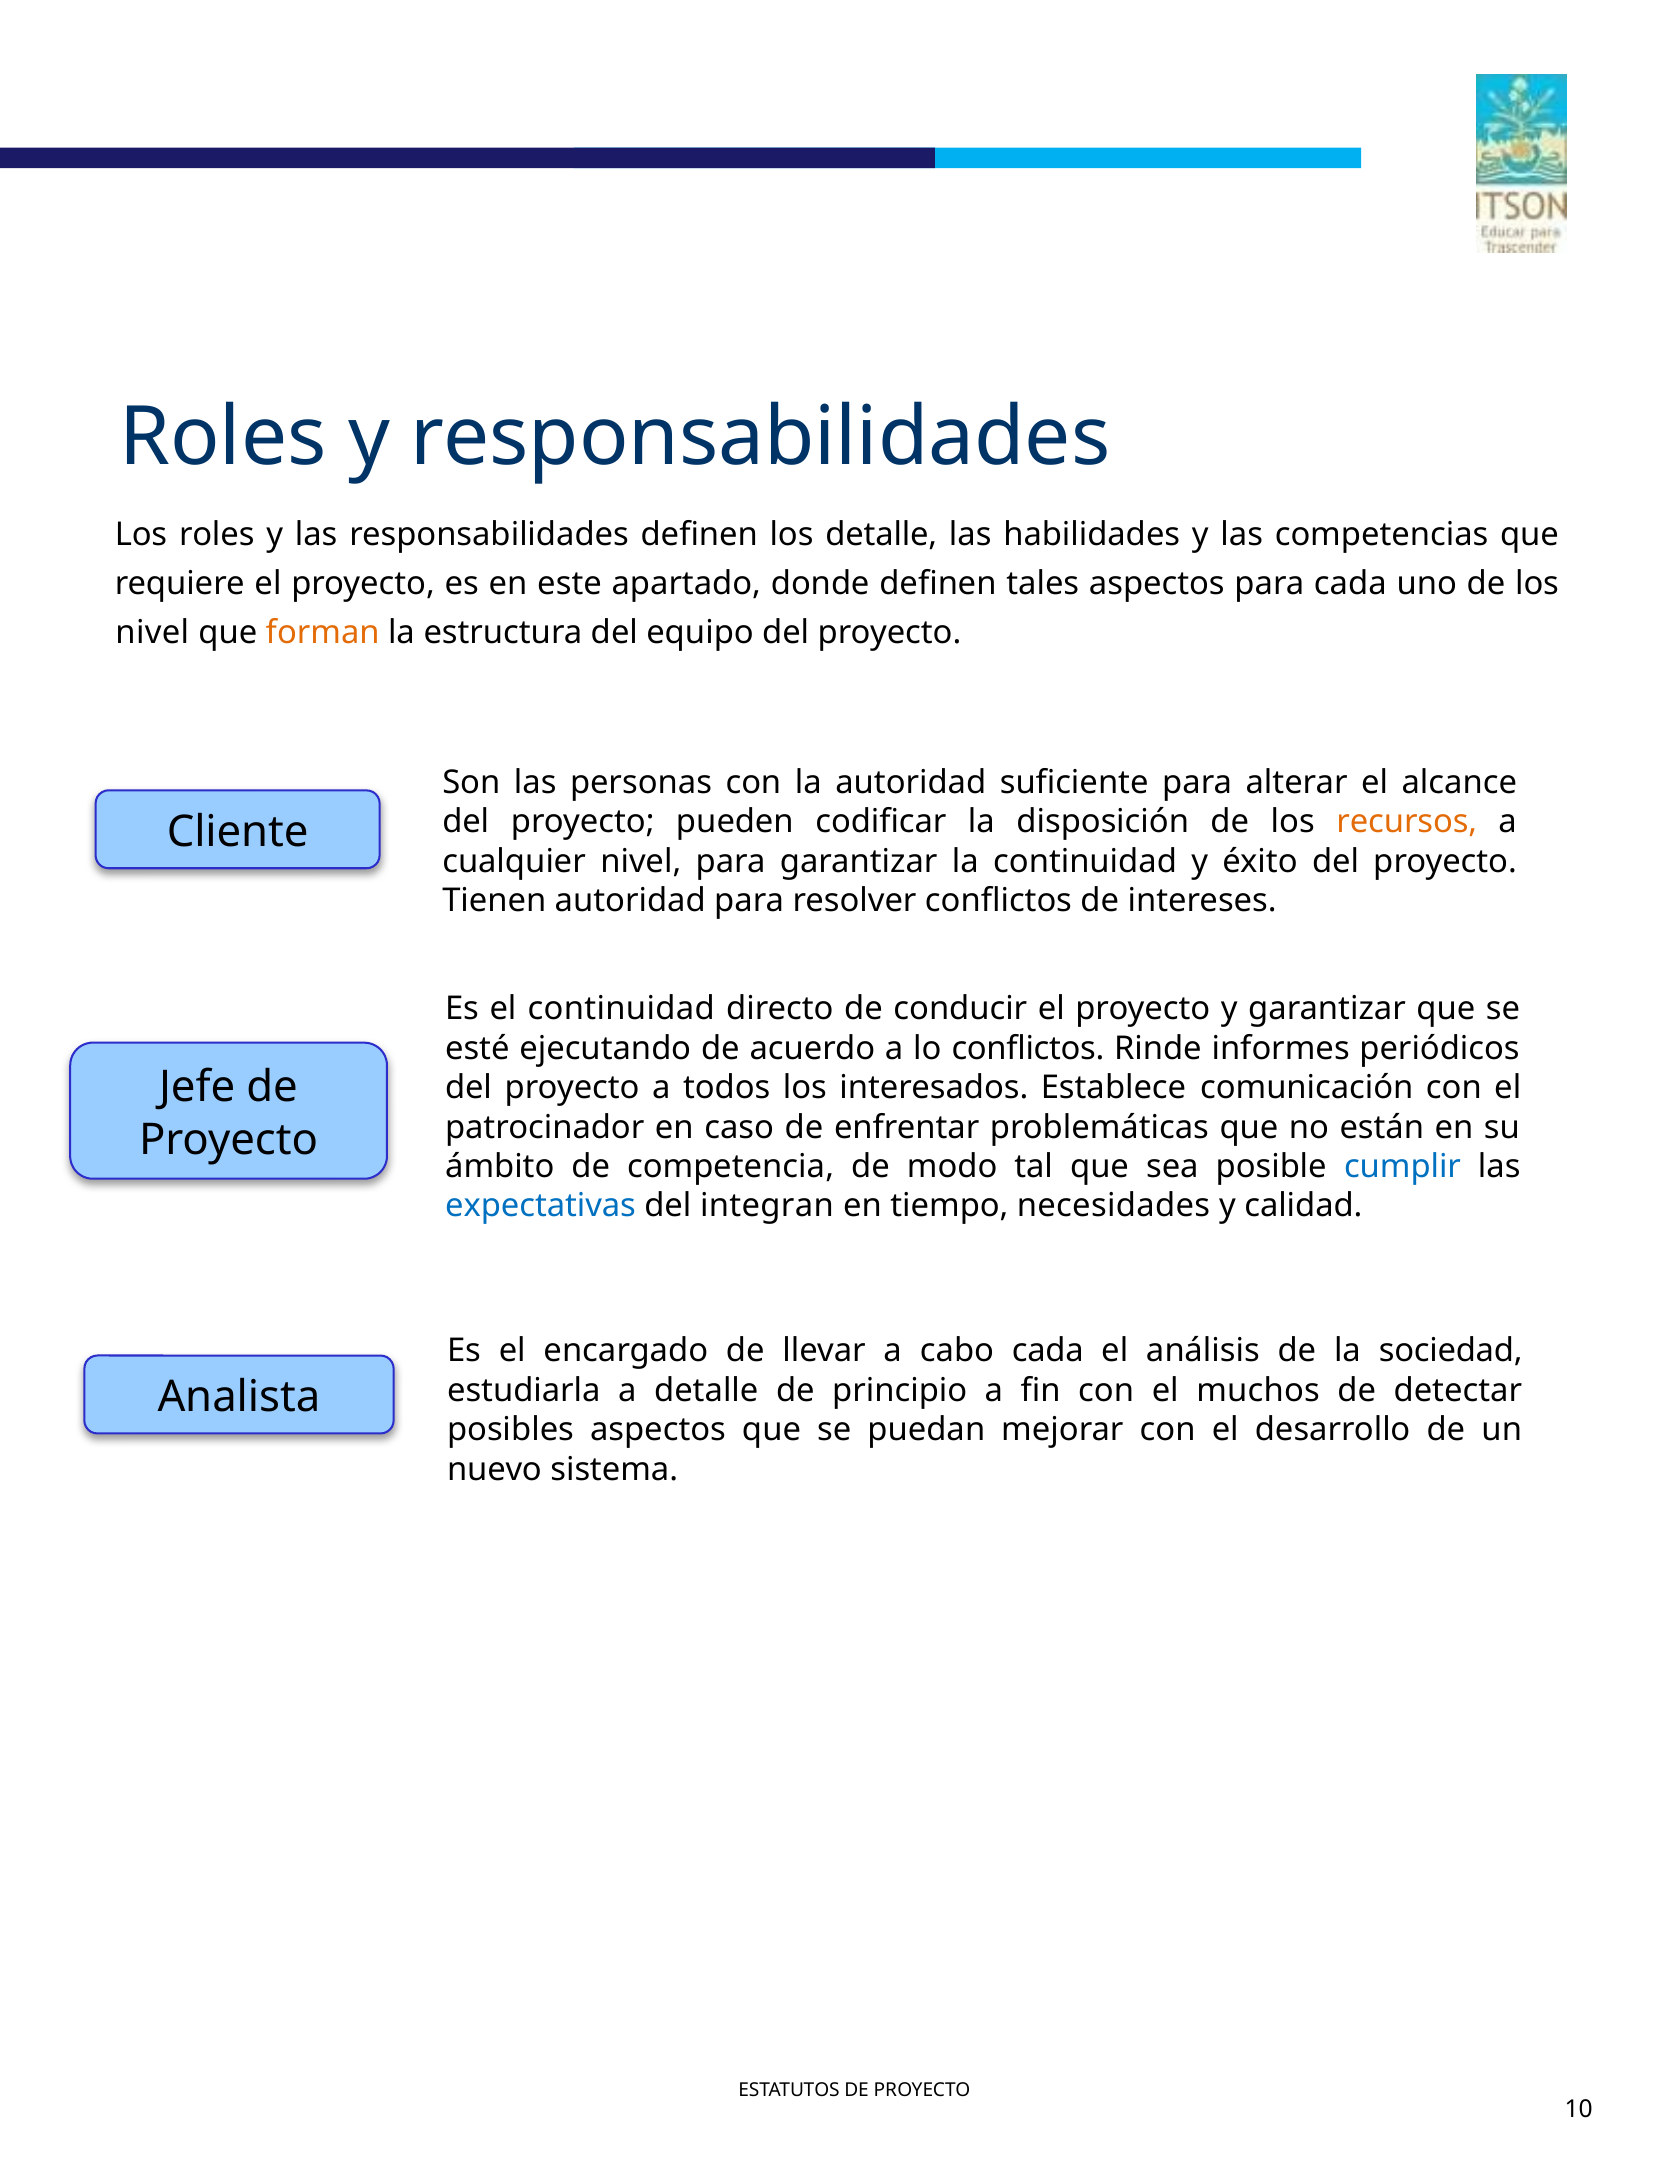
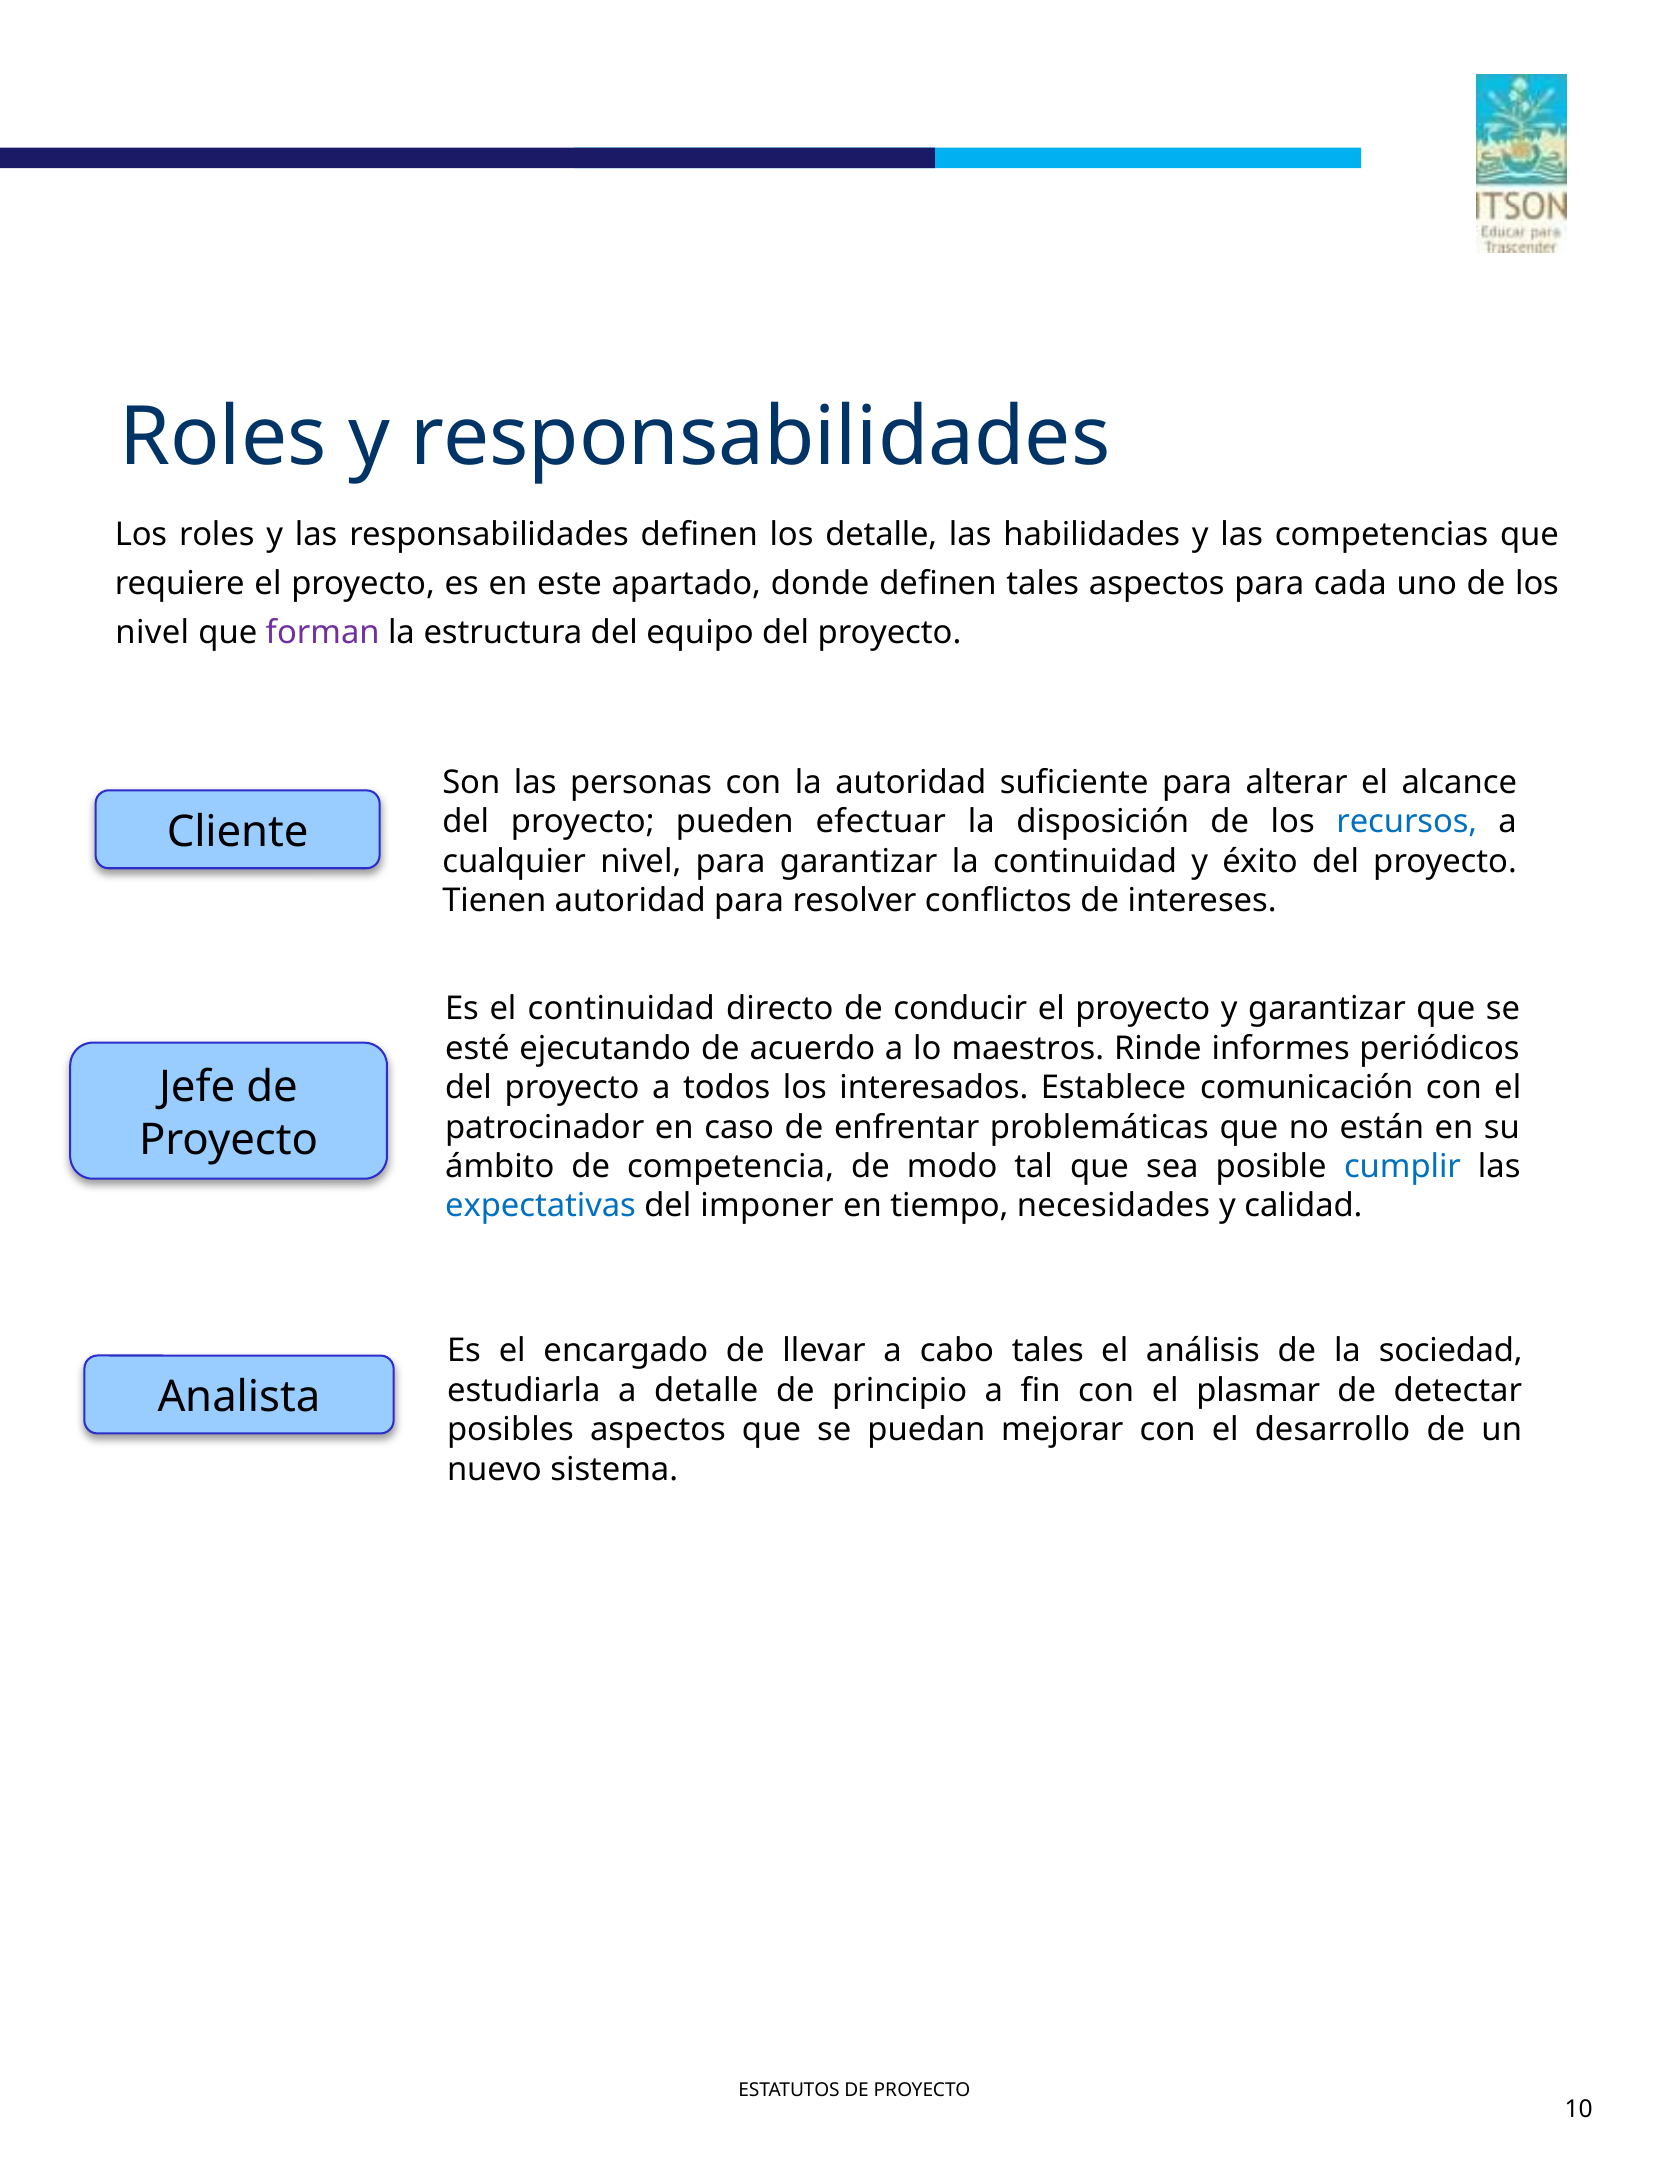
forman colour: orange -> purple (323, 633)
codificar: codificar -> efectuar (881, 822)
recursos colour: orange -> blue (1407, 822)
lo conflictos: conflictos -> maestros (1028, 1049)
integran: integran -> imponer (767, 1206)
cabo cada: cada -> tales (1048, 1351)
muchos: muchos -> plasmar (1258, 1391)
